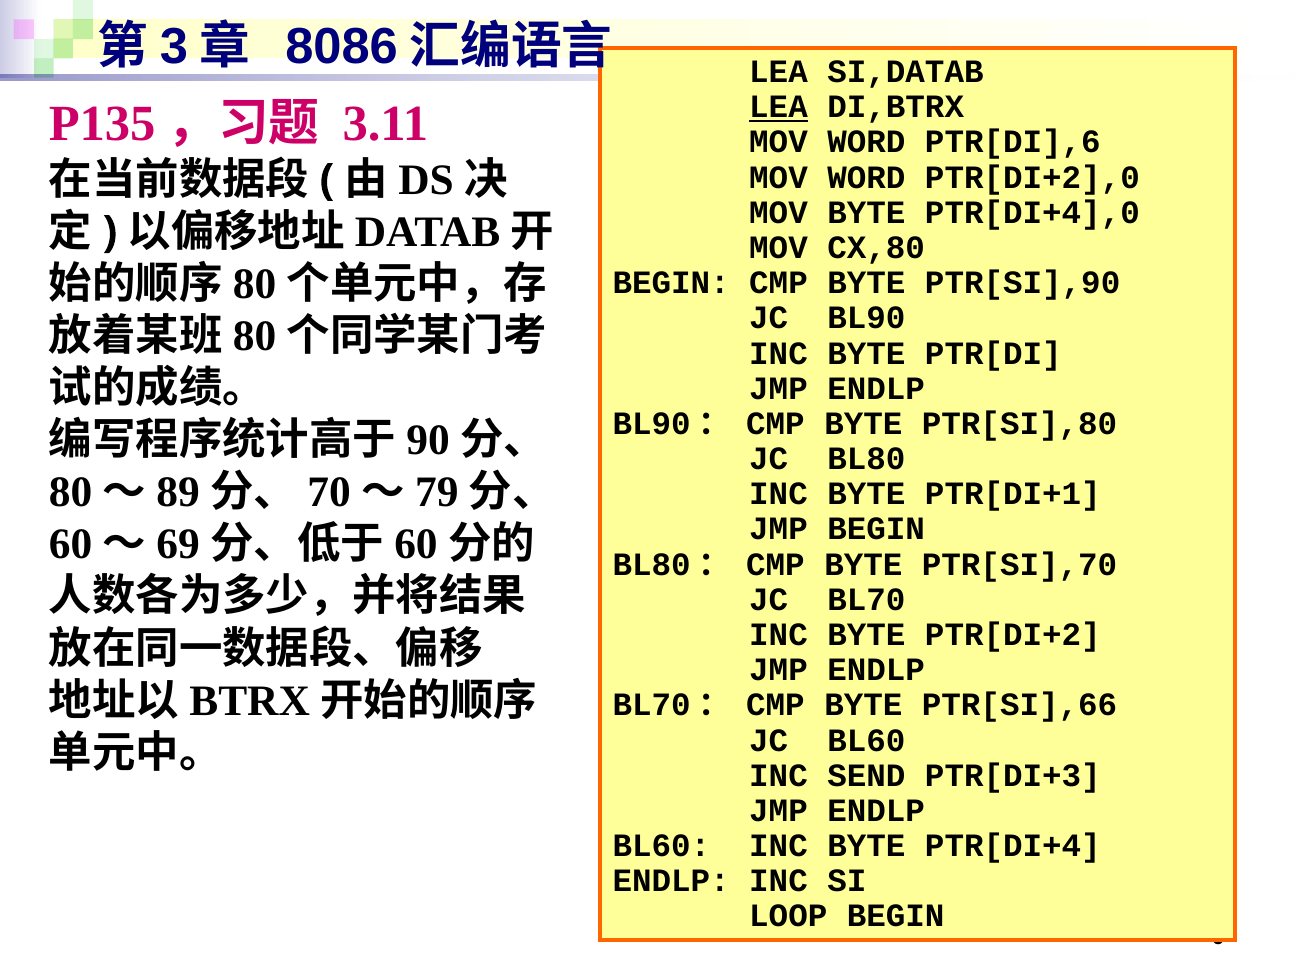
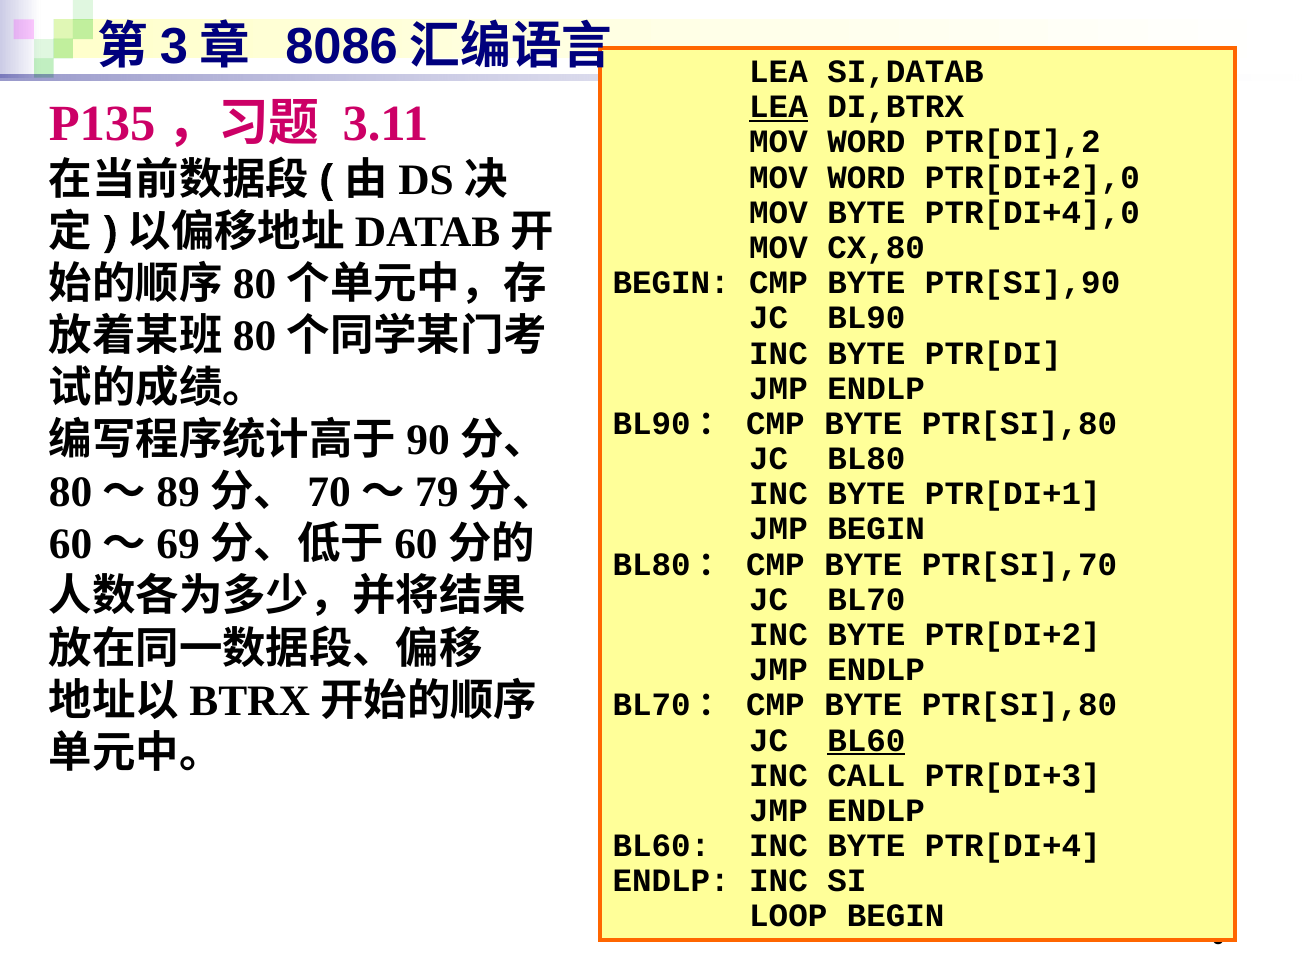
PTR[DI],6: PTR[DI],6 -> PTR[DI],2 (1013, 142)
BL70： CMP BYTE PTR[SI],66: PTR[SI],66 -> PTR[SI],80 (1020, 705)
BL60 underline: none -> present (866, 740)
SEND: SEND -> CALL (866, 775)
